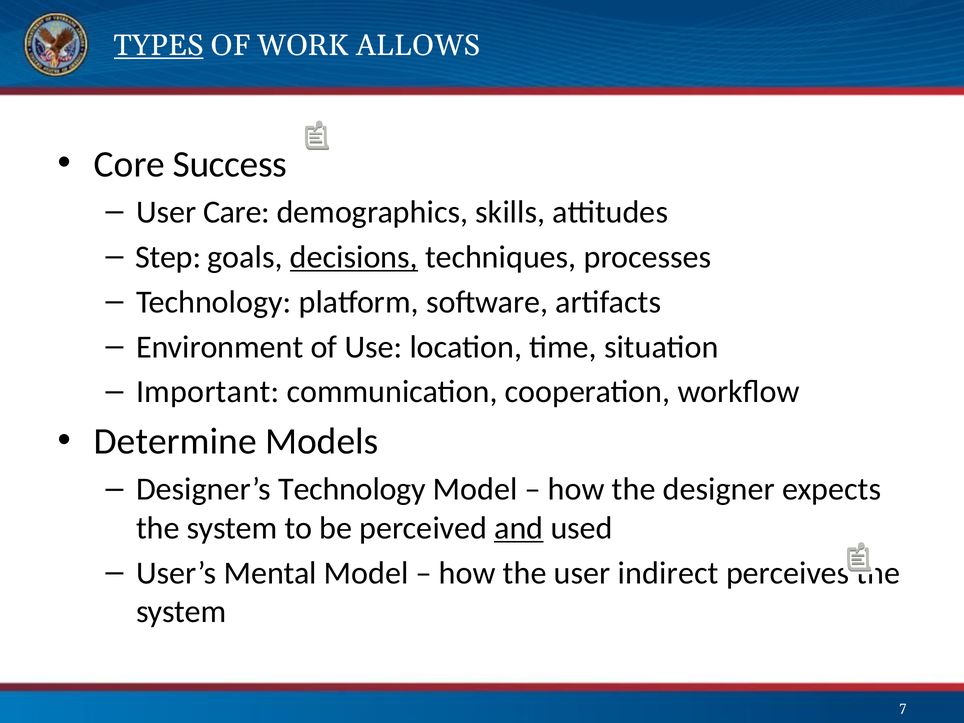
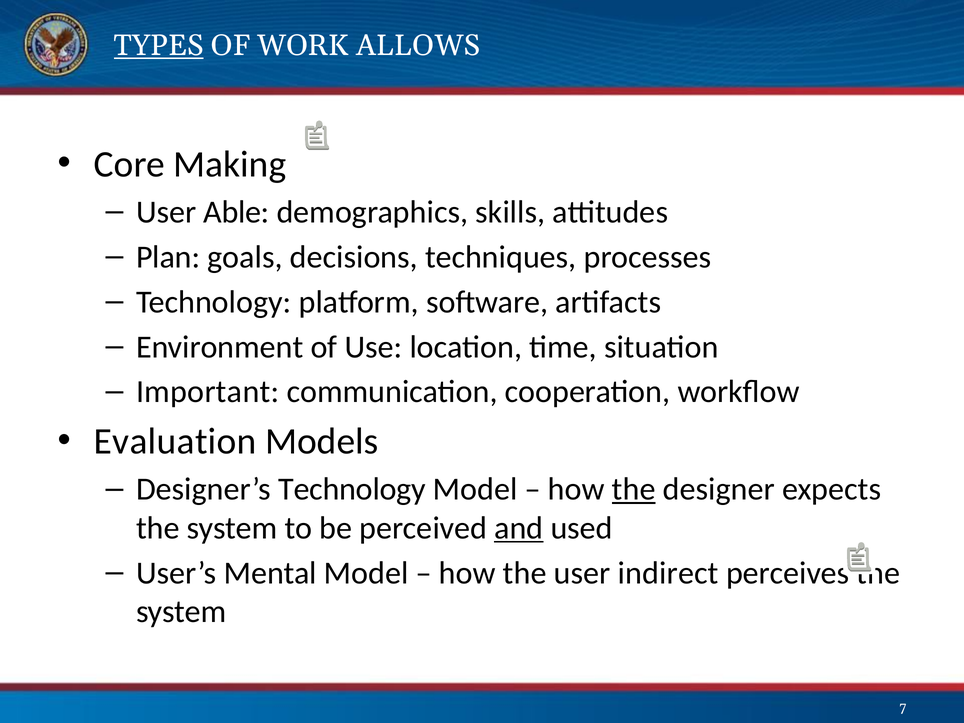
Success: Success -> Making (230, 164)
Care: Care -> Able (237, 212)
Step: Step -> Plan (168, 257)
decisions underline: present -> none (354, 257)
Determine: Determine -> Evaluation (175, 442)
the underline: none -> present (634, 489)
